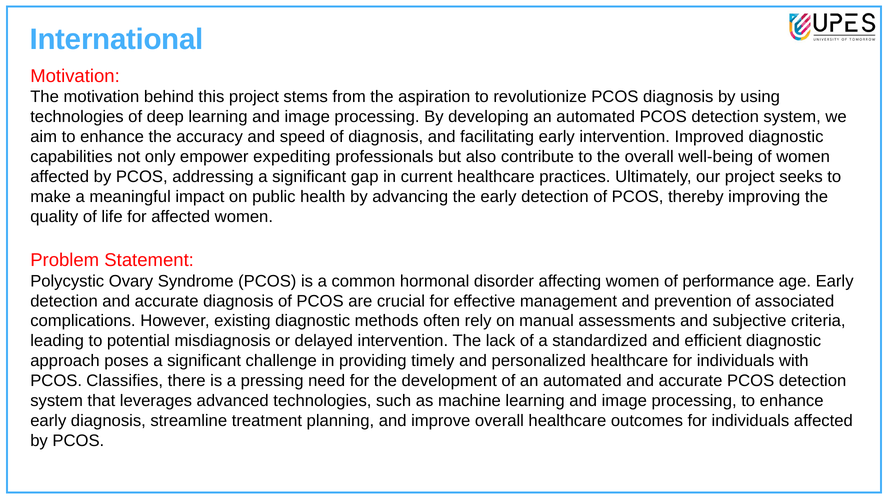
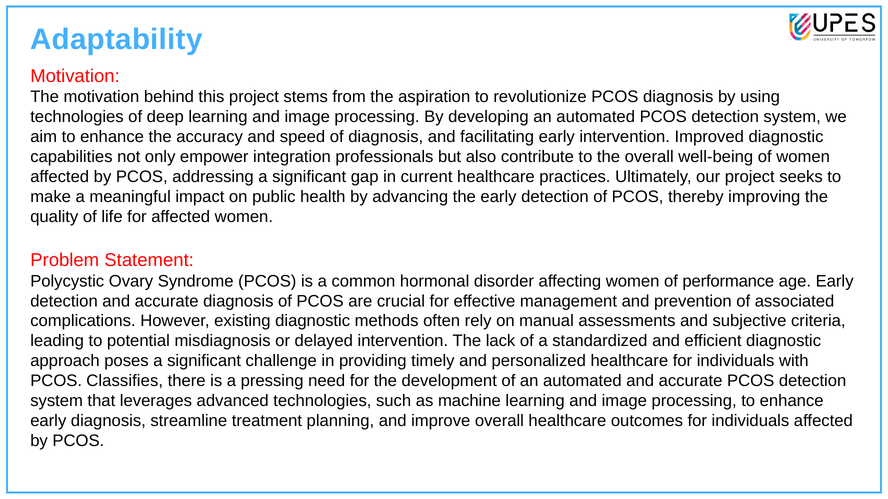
International: International -> Adaptability (116, 39)
expediting: expediting -> integration (292, 157)
